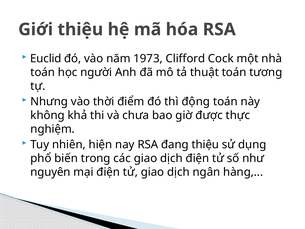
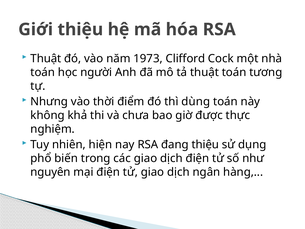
Euclid: Euclid -> Thuật (46, 59)
động: động -> dùng (196, 101)
